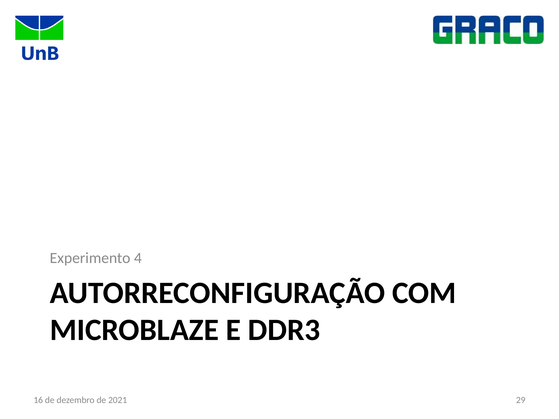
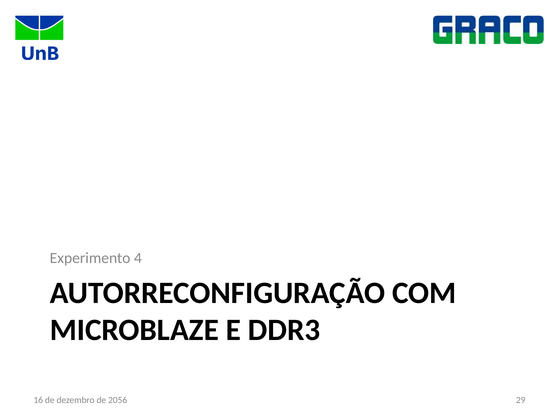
2021: 2021 -> 2056 (118, 400)
